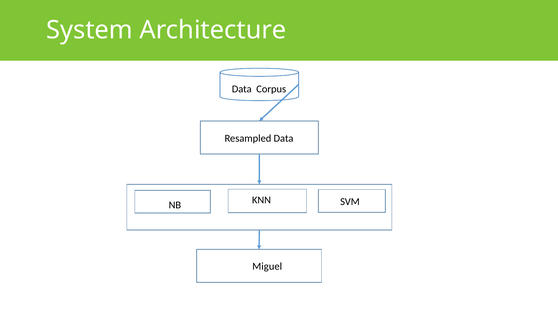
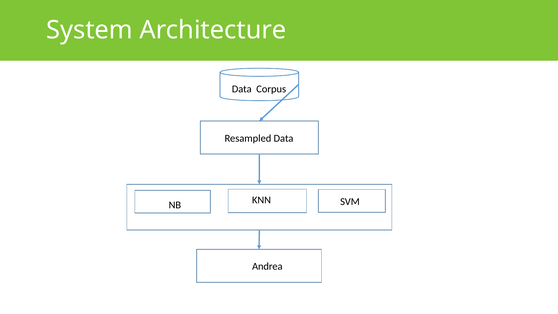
Miguel: Miguel -> Andrea (267, 266)
